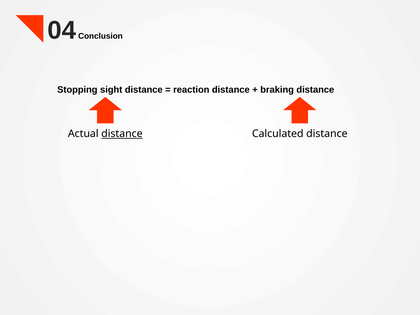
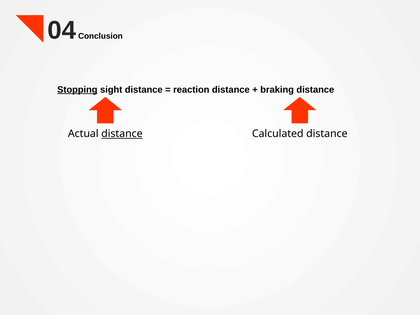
Stopping underline: none -> present (77, 90)
